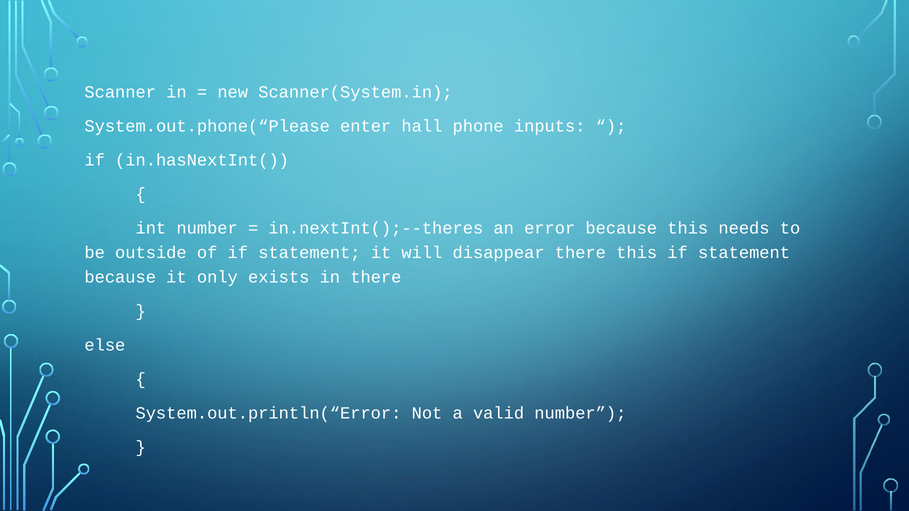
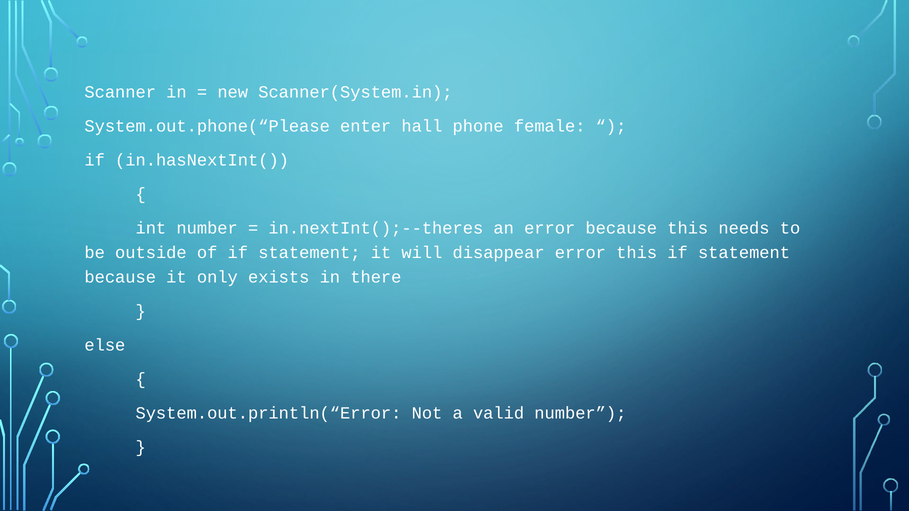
inputs: inputs -> female (550, 126)
disappear there: there -> error (580, 253)
